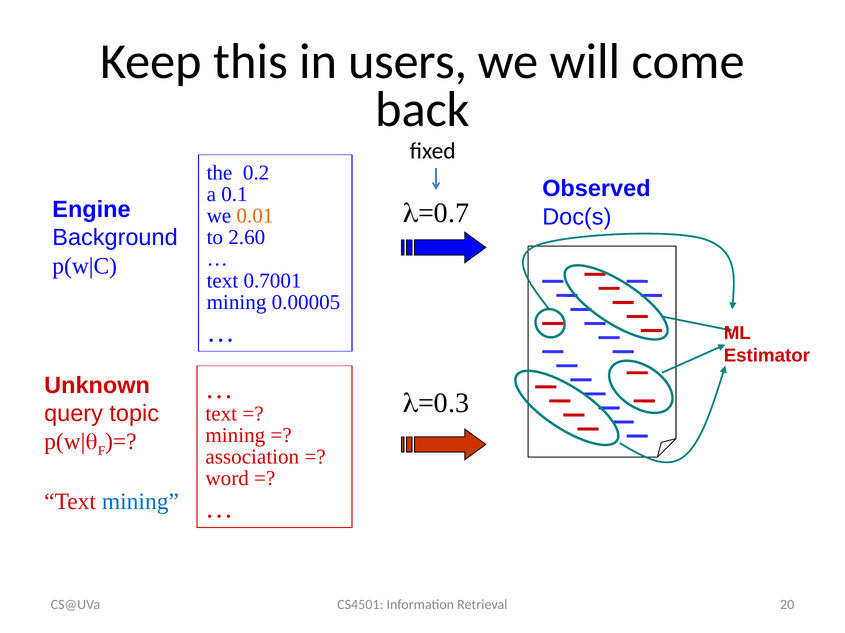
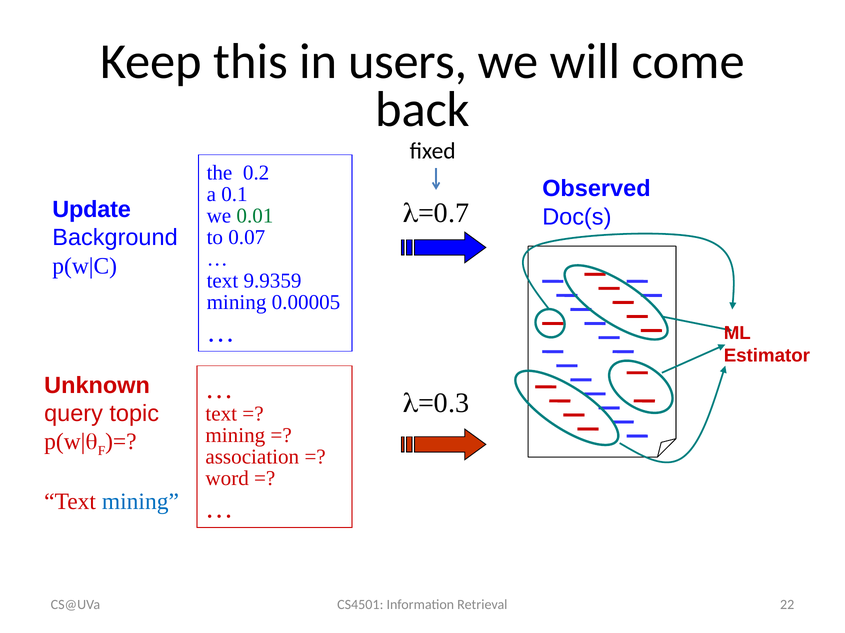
Engine: Engine -> Update (92, 210)
0.01 colour: orange -> green (255, 216)
2.60: 2.60 -> 0.07 (247, 238)
0.7001: 0.7001 -> 9.9359 (273, 281)
20: 20 -> 22 (787, 605)
